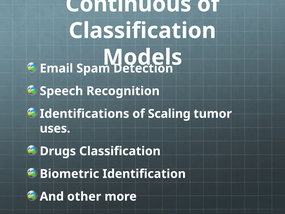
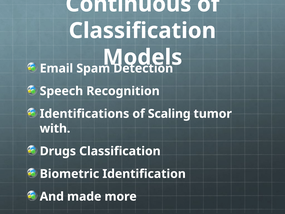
uses: uses -> with (55, 128)
other: other -> made (84, 196)
